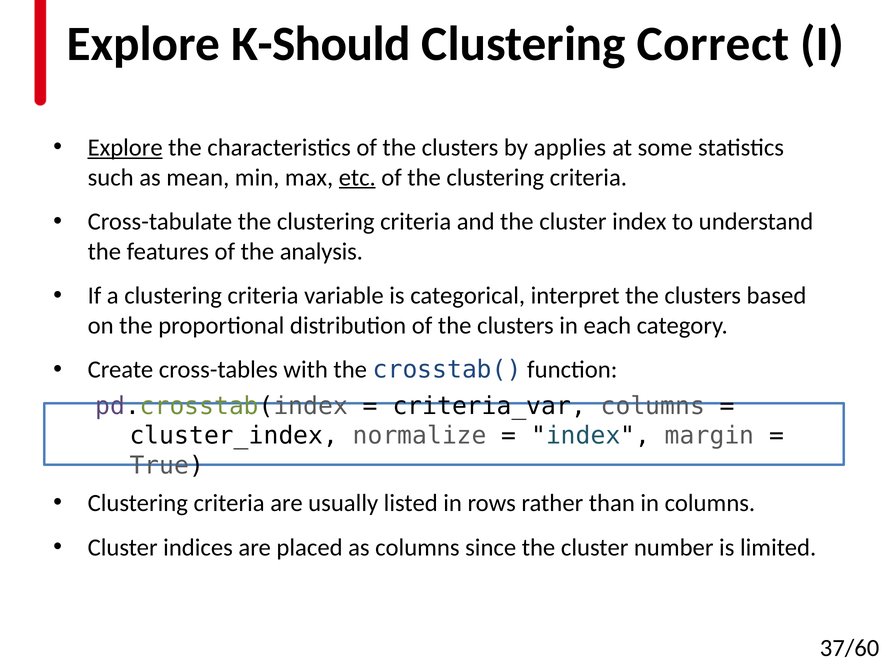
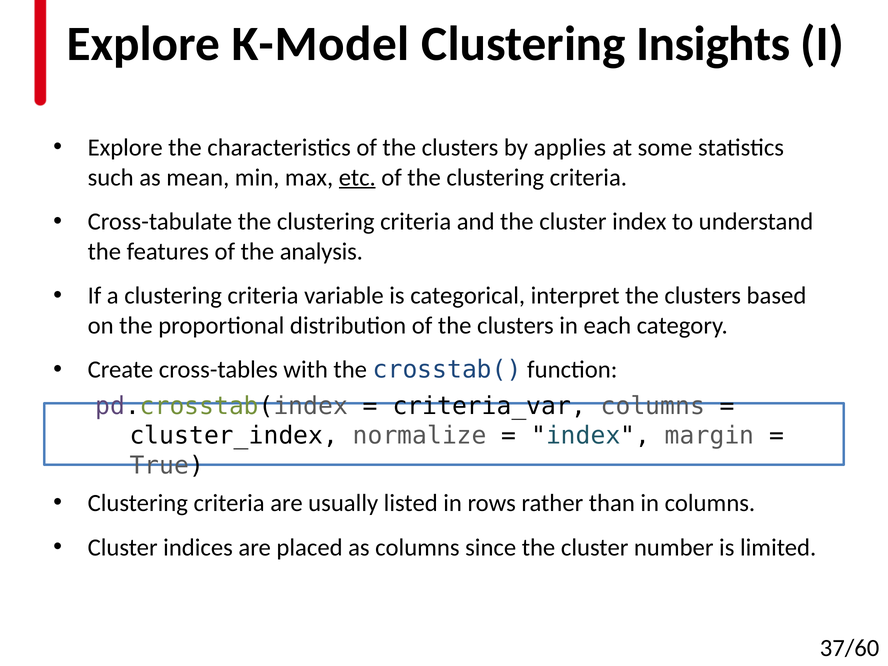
K-Should: K-Should -> K-Model (321, 44)
Correct: Correct -> Insights (713, 44)
Explore underline: present -> none (125, 148)
